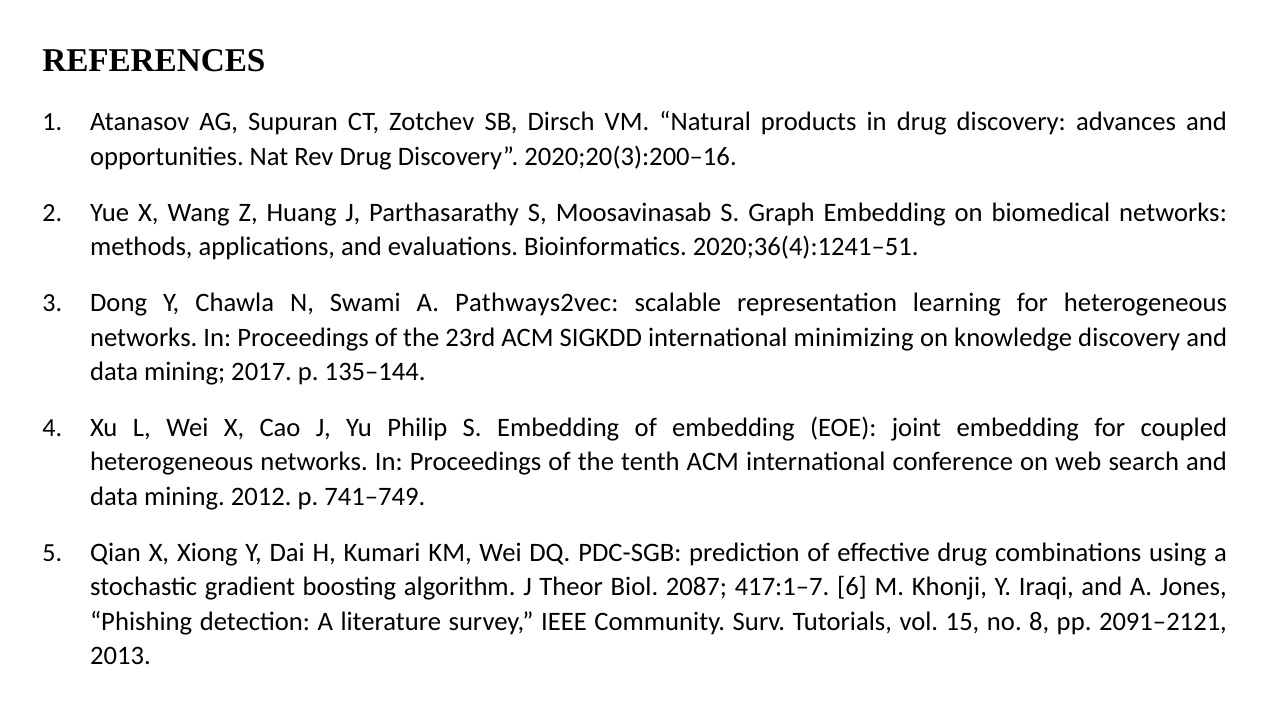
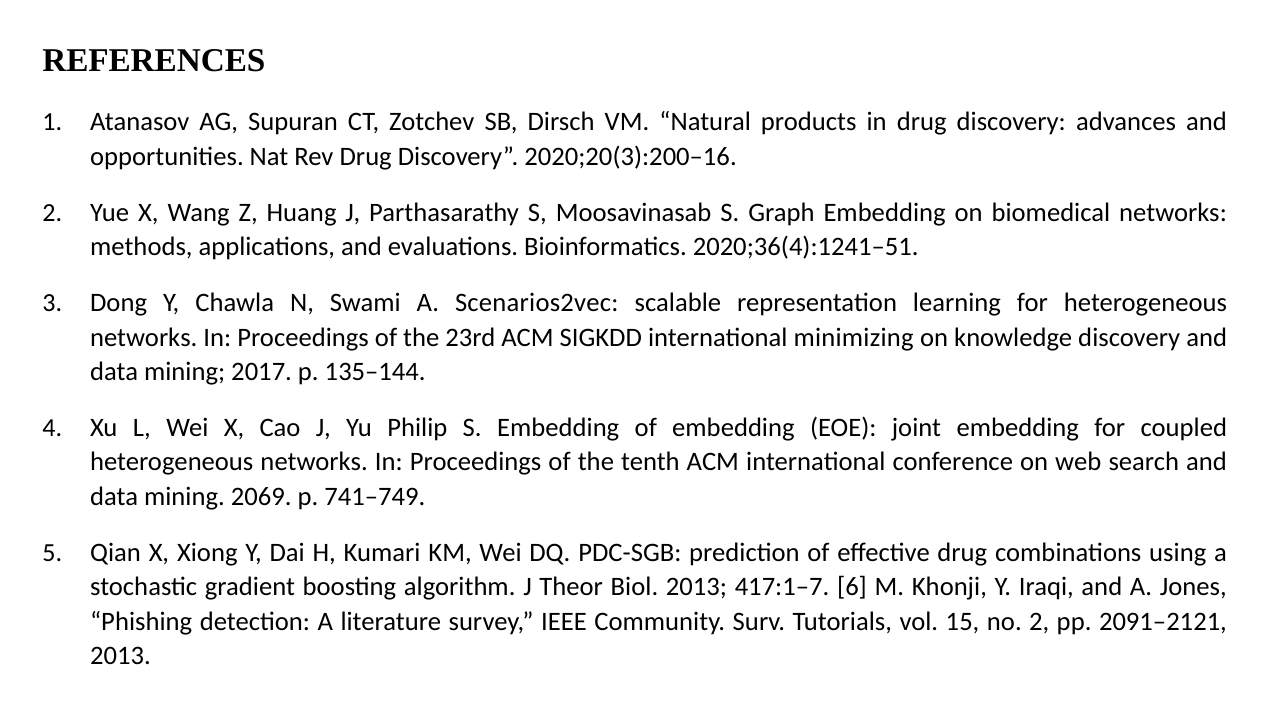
Pathways2vec: Pathways2vec -> Scenarios2vec (537, 303)
2012: 2012 -> 2069 (261, 497)
Biol 2087: 2087 -> 2013 (696, 587)
no 8: 8 -> 2 (1039, 622)
